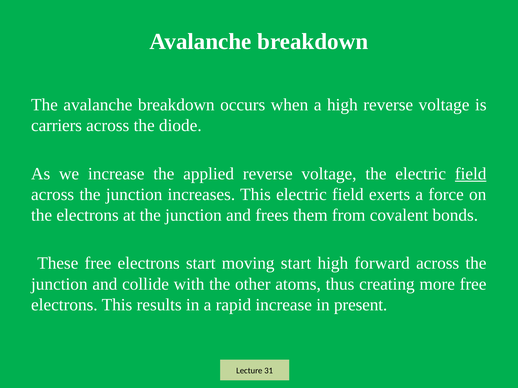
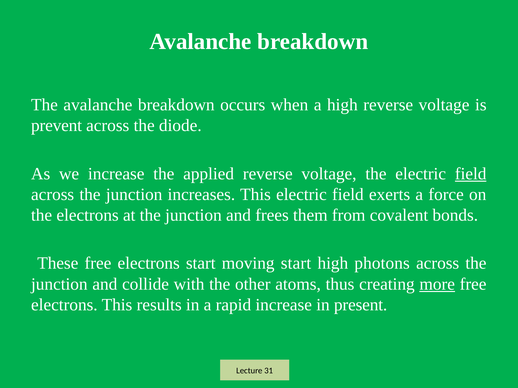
carriers: carriers -> prevent (57, 126)
forward: forward -> photons (382, 264)
more underline: none -> present (437, 284)
